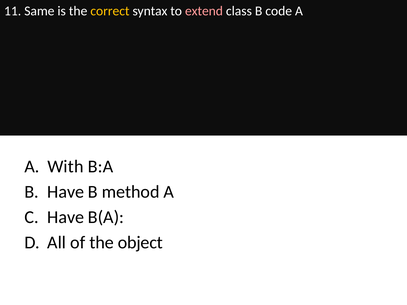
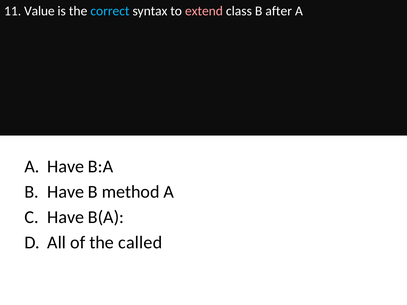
Same: Same -> Value (39, 11)
correct colour: yellow -> light blue (110, 11)
code: code -> after (279, 11)
A With: With -> Have (66, 167)
object: object -> called (140, 243)
